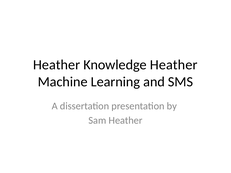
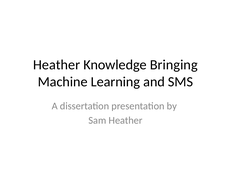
Knowledge Heather: Heather -> Bringing (174, 65)
